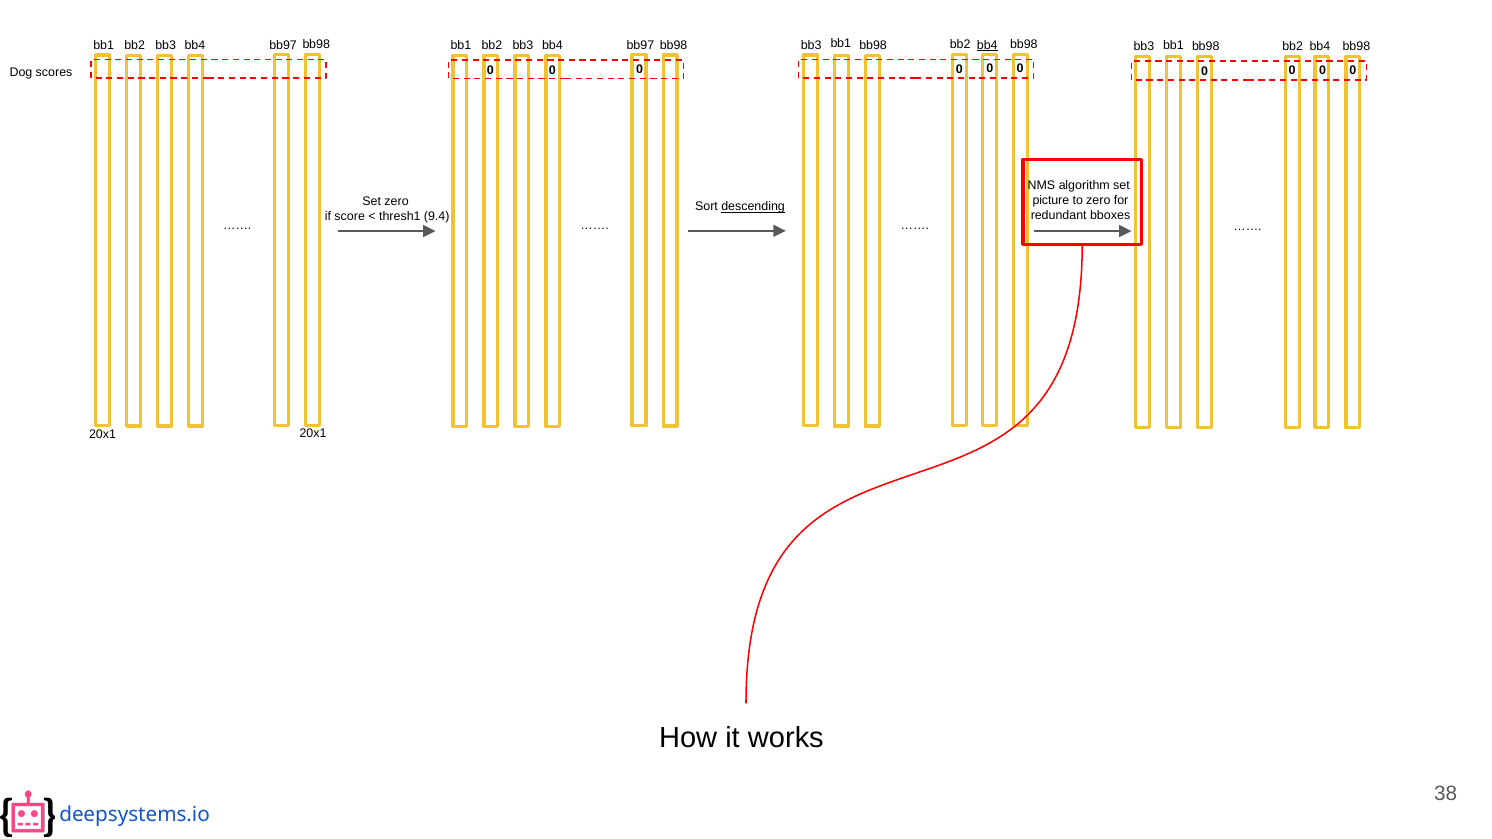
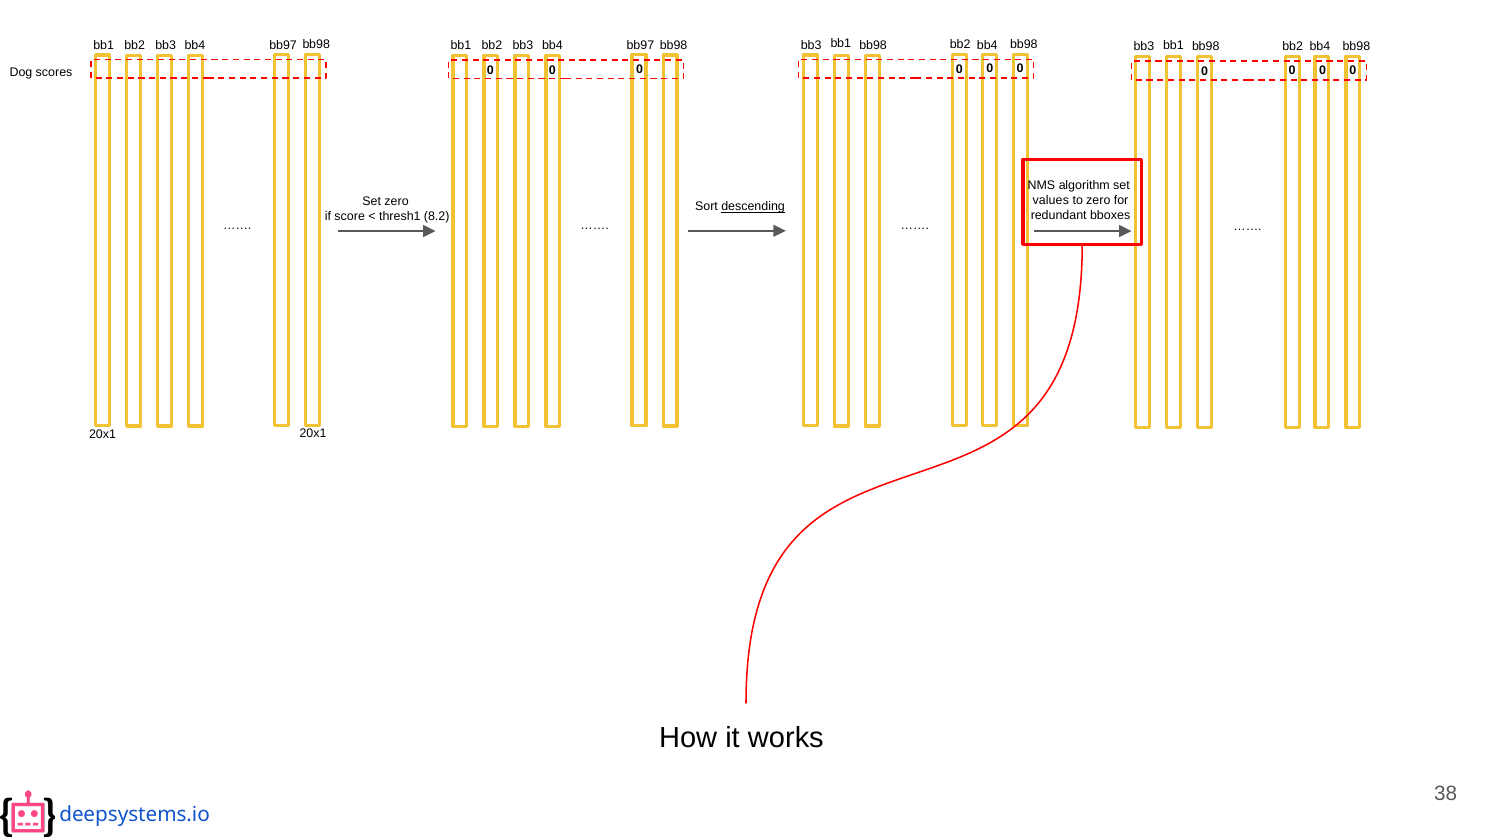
bb4 underline: present -> none (987, 45)
picture: picture -> values (1051, 201)
9.4: 9.4 -> 8.2 (437, 216)
